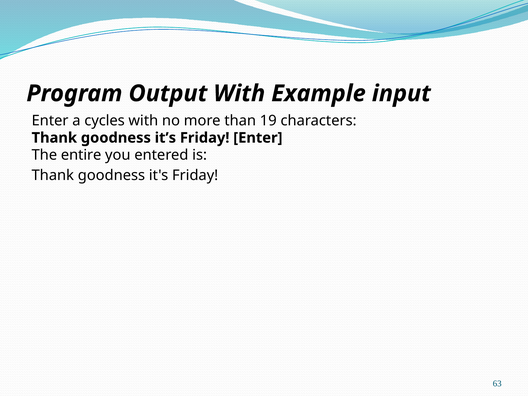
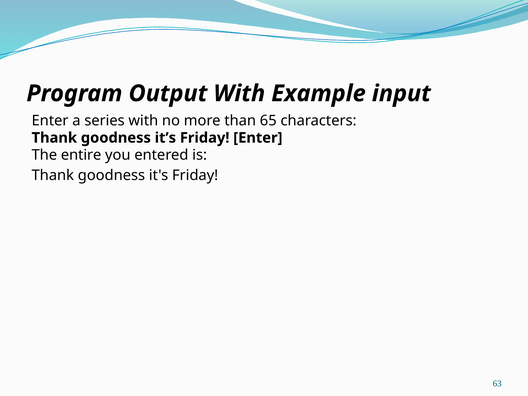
cycles: cycles -> series (105, 121)
19: 19 -> 65 (268, 121)
